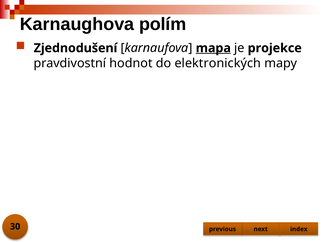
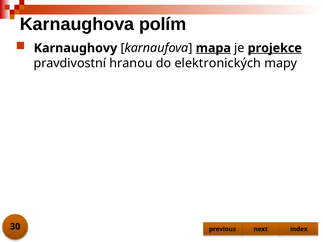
Zjednodušení: Zjednodušení -> Karnaughovy (75, 48)
projekce underline: none -> present (275, 48)
hodnot: hodnot -> hranou (131, 63)
